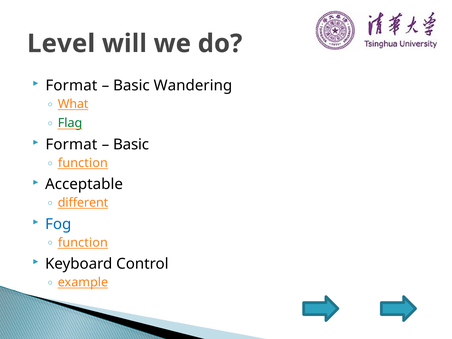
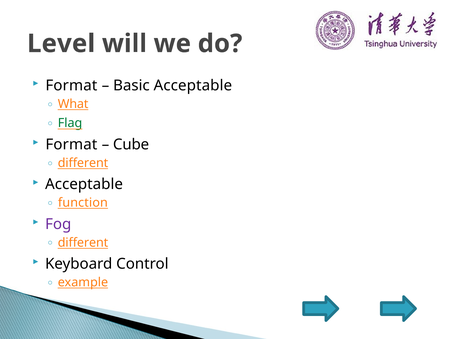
Basic Wandering: Wandering -> Acceptable (193, 86)
Basic: Basic -> Cube (131, 145)
function: function -> different (83, 163)
different: different -> function (83, 203)
Fog colour: blue -> purple (58, 224)
function: function -> different (83, 243)
